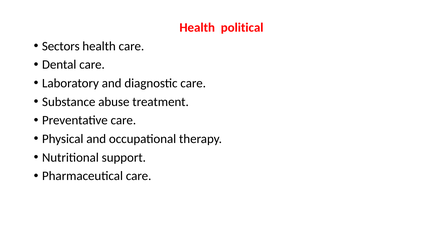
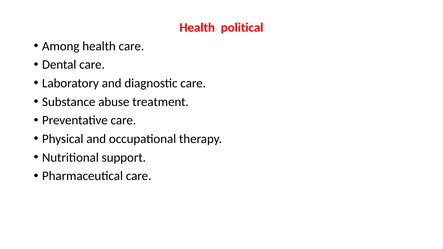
Sectors: Sectors -> Among (61, 46)
